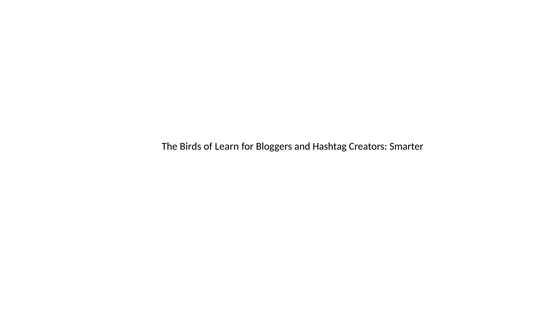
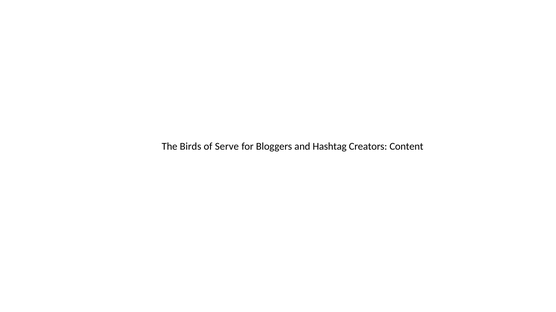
Learn: Learn -> Serve (227, 147)
Smarter: Smarter -> Content (406, 147)
